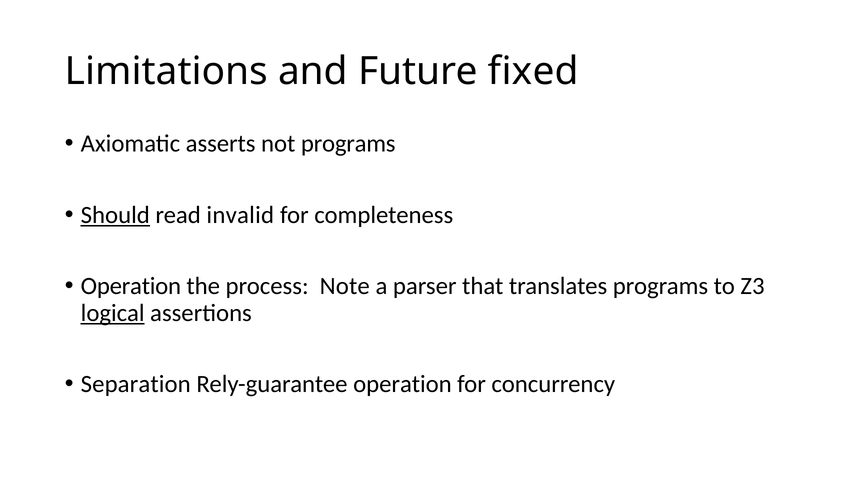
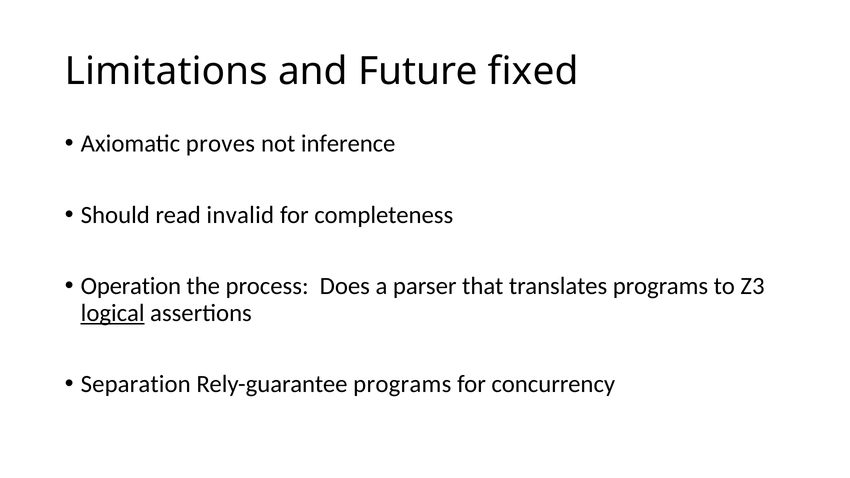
asserts: asserts -> proves (220, 144)
not programs: programs -> inference (348, 144)
Should underline: present -> none (115, 215)
Note: Note -> Does (345, 286)
Rely-guarantee operation: operation -> programs (402, 384)
